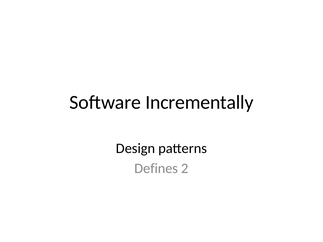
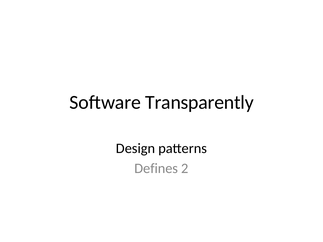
Incrementally: Incrementally -> Transparently (199, 103)
